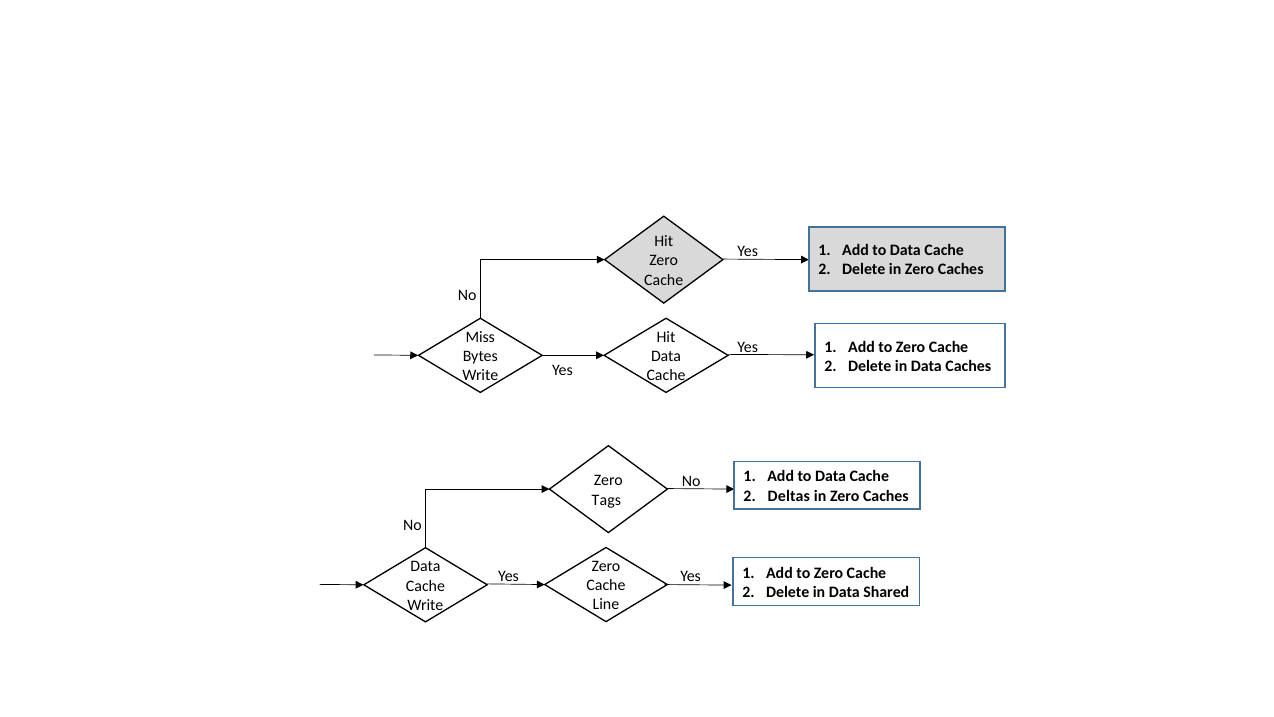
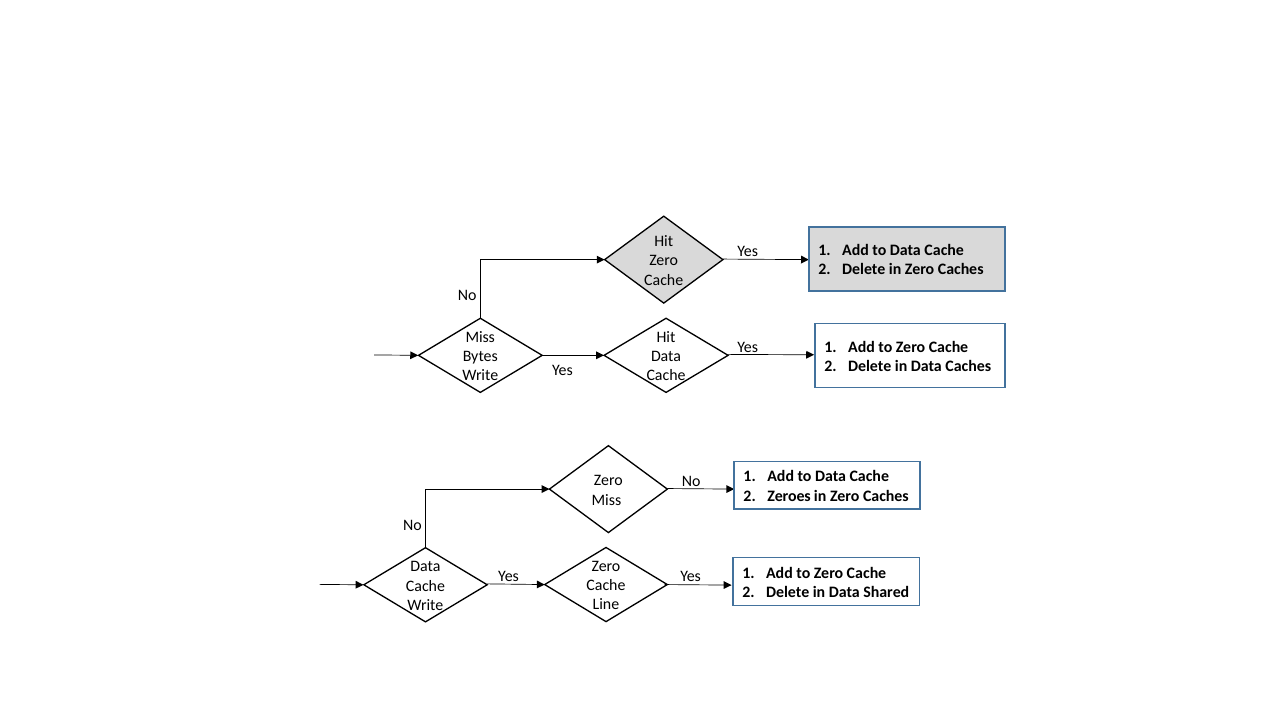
Deltas: Deltas -> Zeroes (789, 496)
Tags: Tags -> Miss (606, 500)
